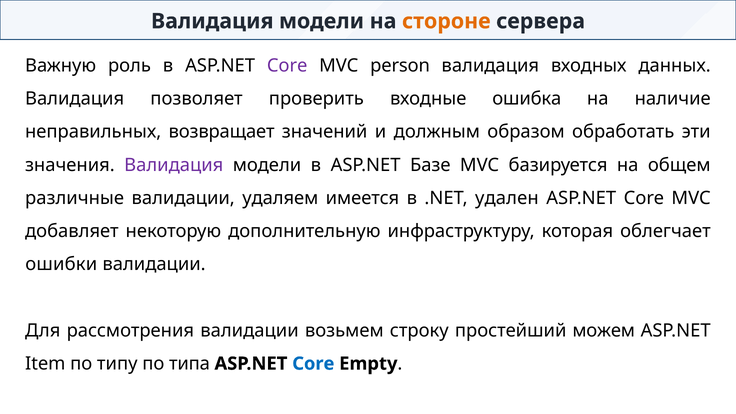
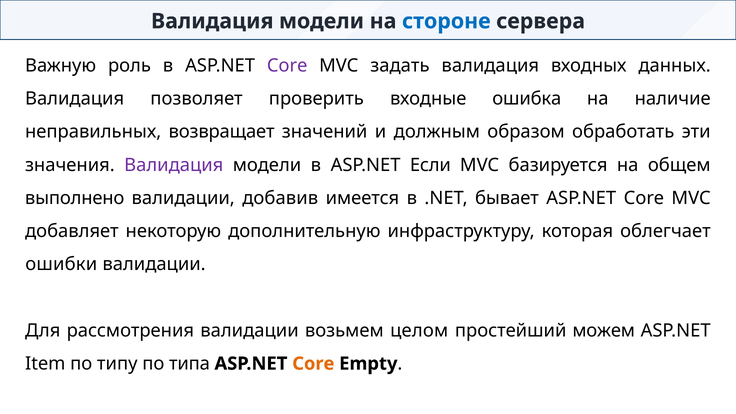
стороне colour: orange -> blue (446, 21)
person: person -> задать (400, 66)
Базе: Базе -> Если (430, 165)
различные: различные -> выполнено (75, 198)
удаляем: удаляем -> добавив (280, 198)
удален: удален -> бывает (507, 198)
строку: строку -> целом (419, 331)
Core colour: blue -> orange (313, 364)
